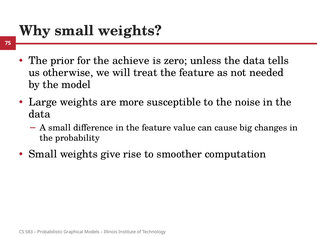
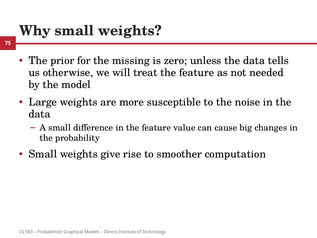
achieve: achieve -> missing (131, 61)
